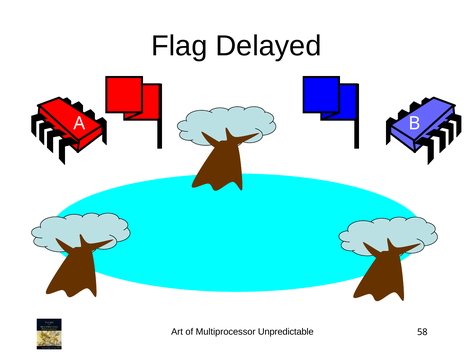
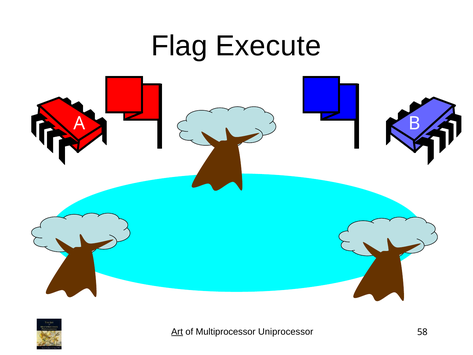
Delayed: Delayed -> Execute (268, 46)
Art underline: none -> present (177, 332)
Unpredictable: Unpredictable -> Uniprocessor (286, 332)
